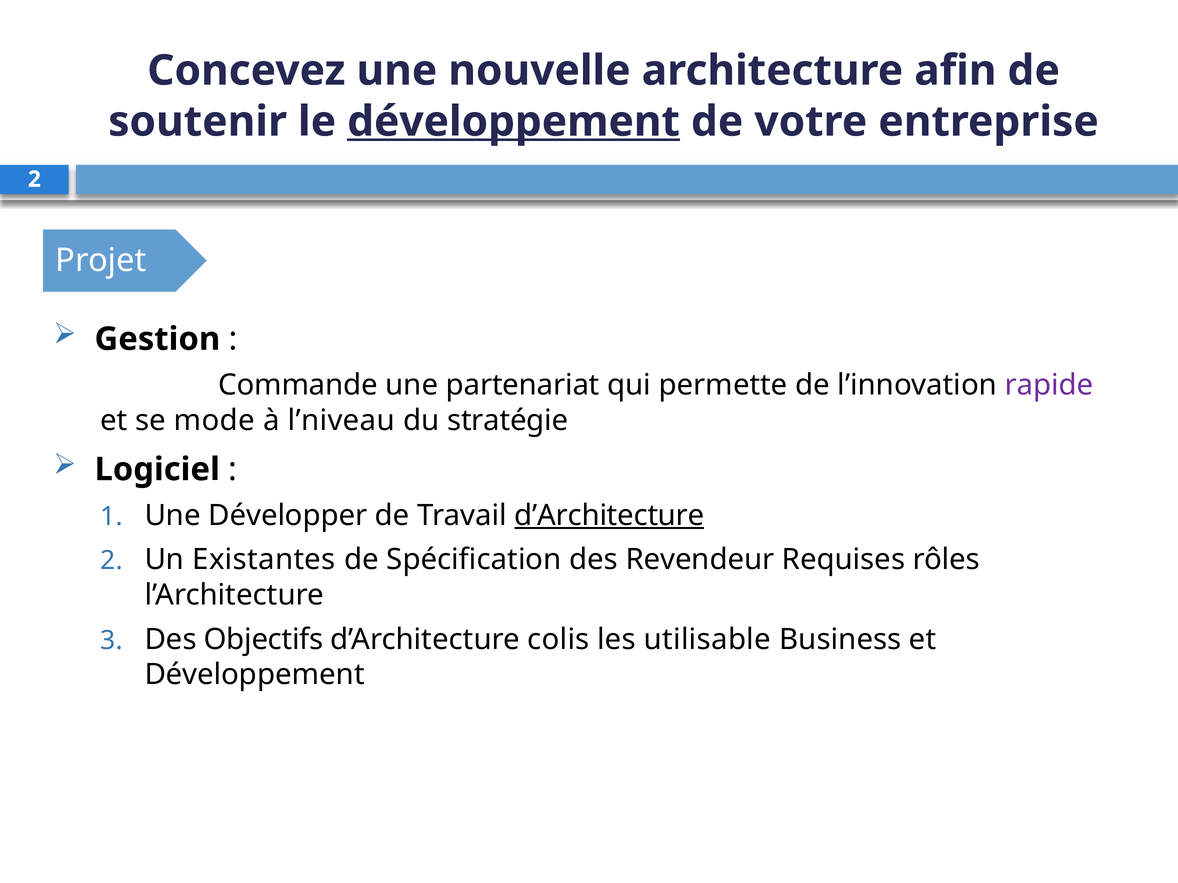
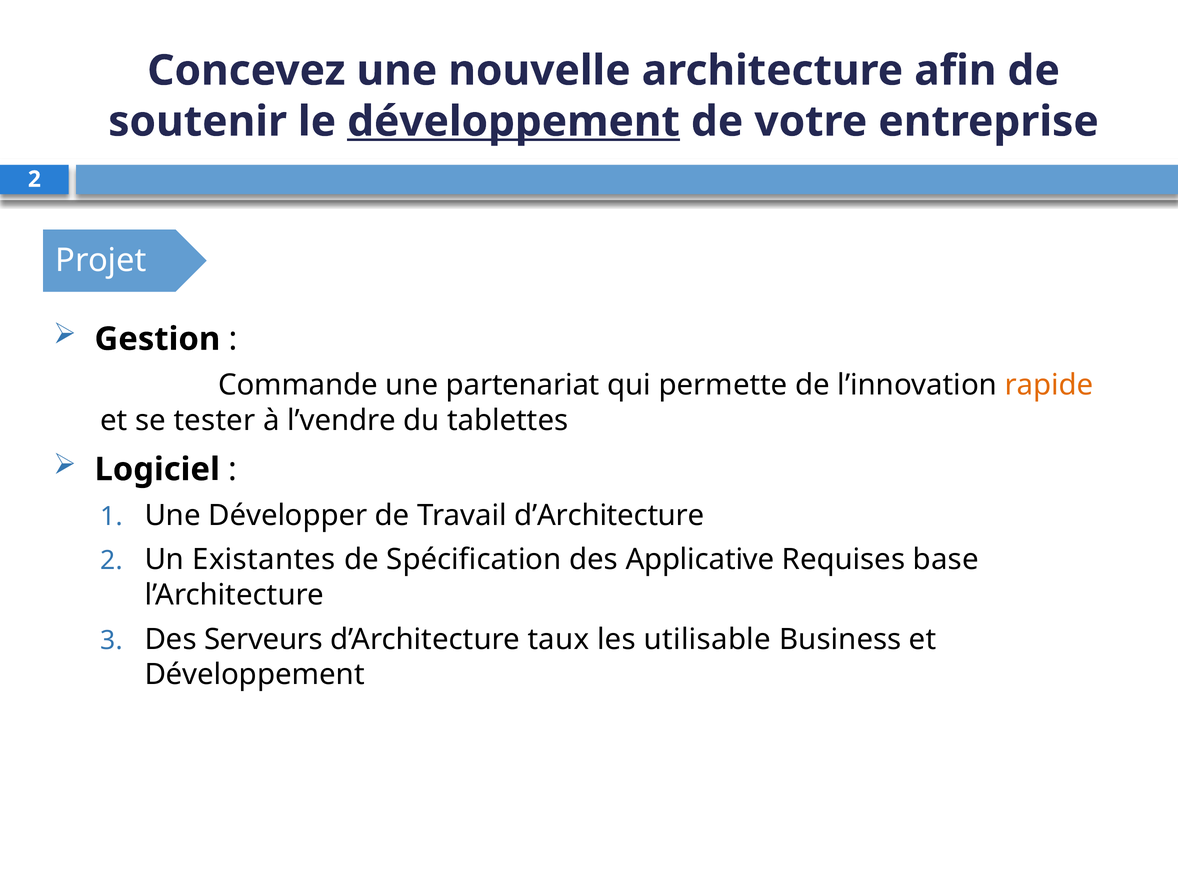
rapide colour: purple -> orange (1049, 385)
mode: mode -> tester (214, 421)
l’niveau: l’niveau -> l’vendre (342, 421)
stratégie: stratégie -> tablettes (508, 421)
d’Architecture underline: present -> none (609, 516)
Revendeur: Revendeur -> Applicative (700, 560)
rôles: rôles -> base (946, 560)
Objectifs: Objectifs -> Serveurs (263, 640)
colis: colis -> taux (558, 640)
